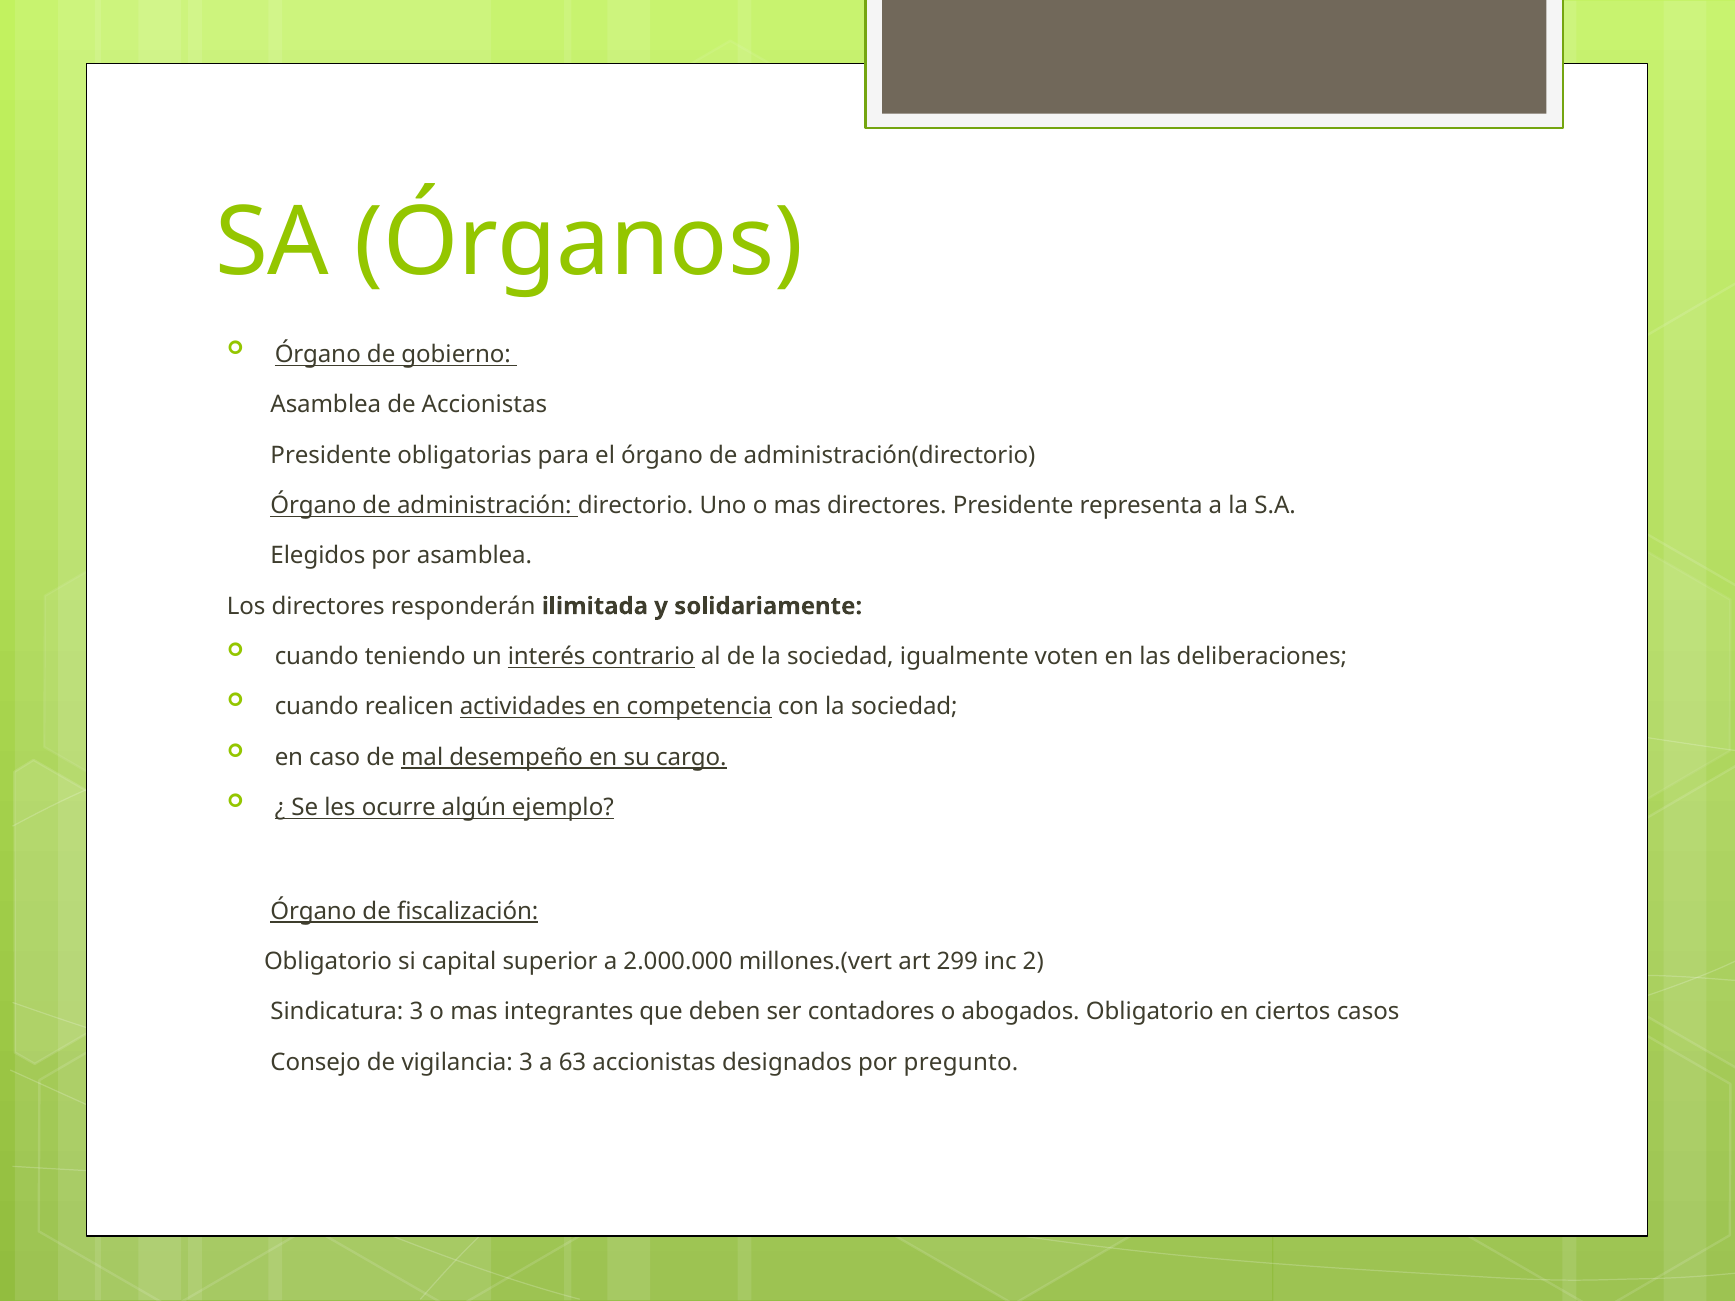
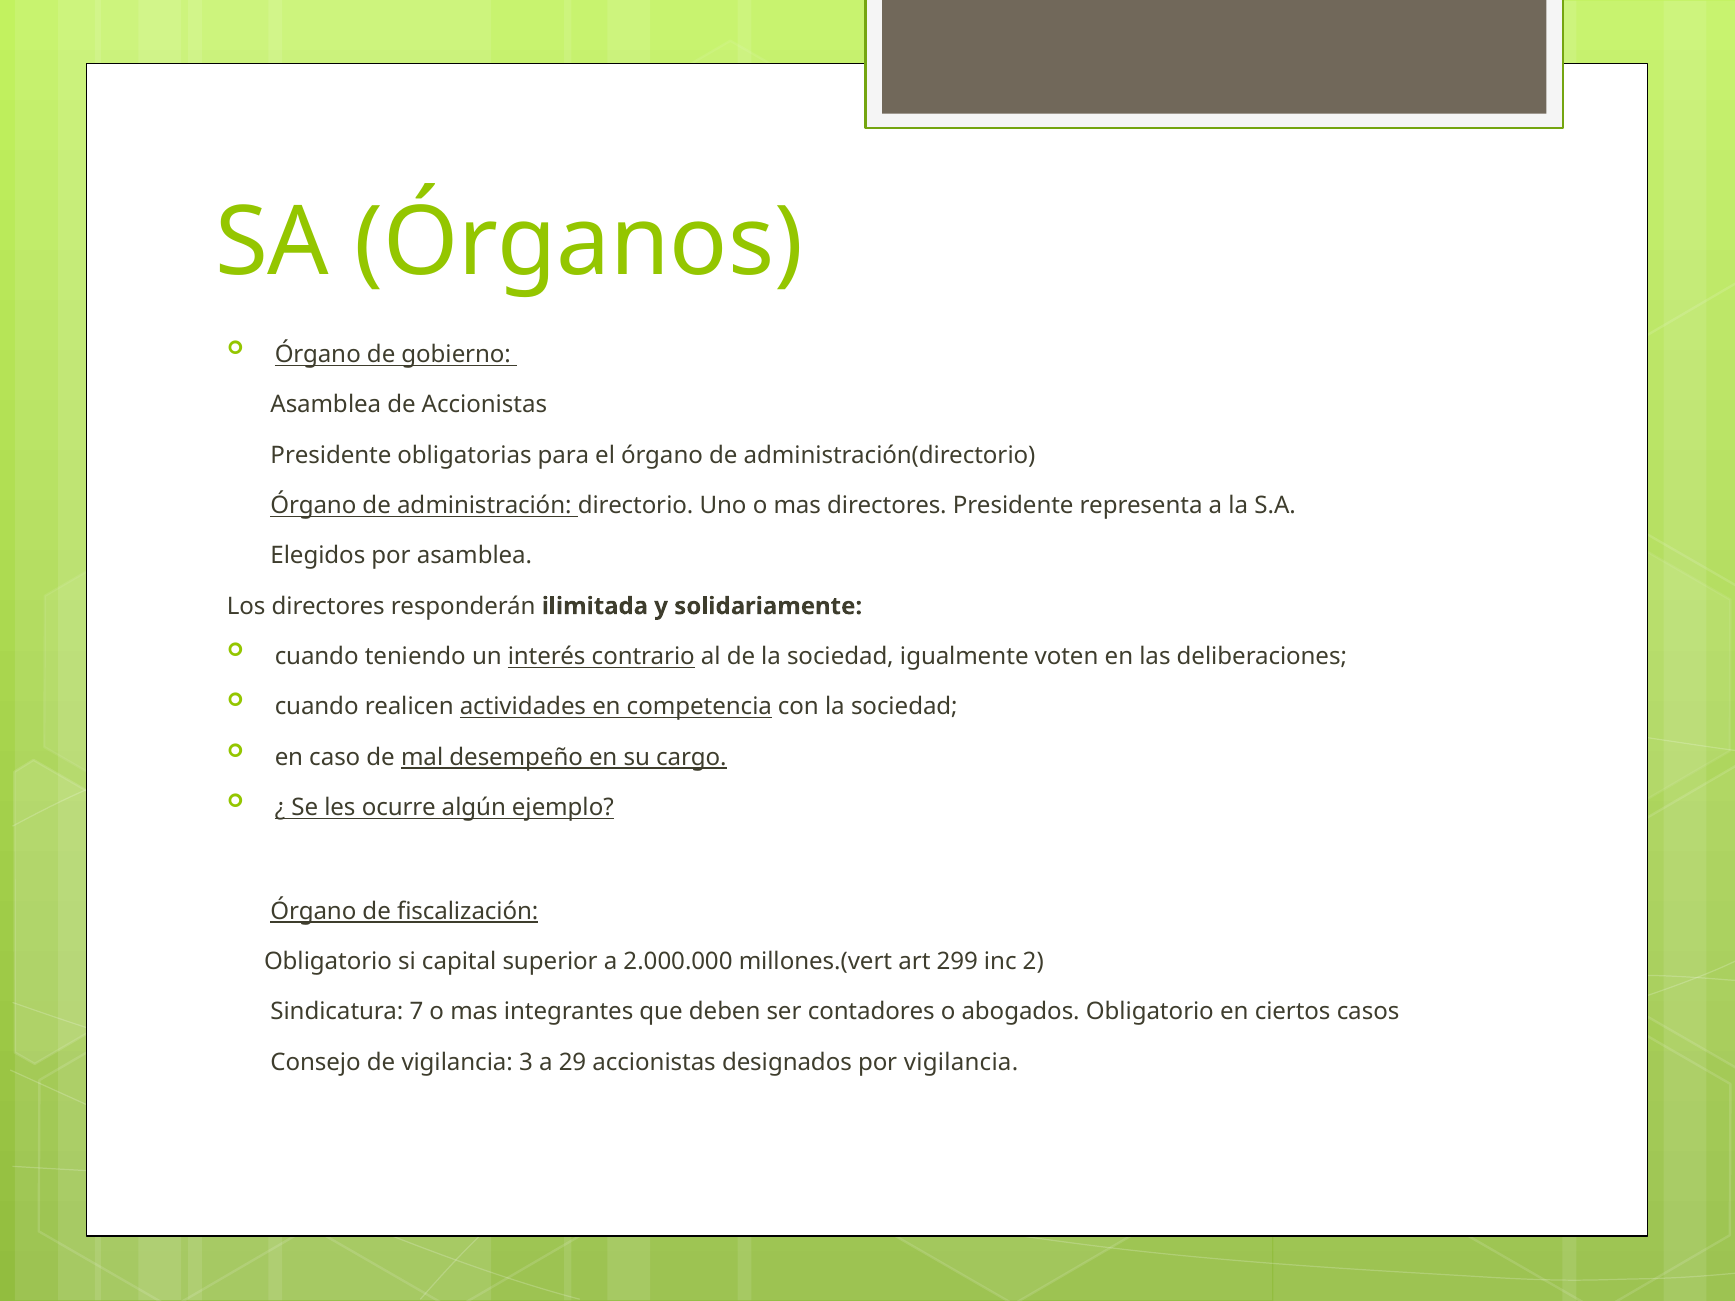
Sindicatura 3: 3 -> 7 (416, 1012)
63: 63 -> 29 (572, 1062)
por pregunto: pregunto -> vigilancia (961, 1062)
